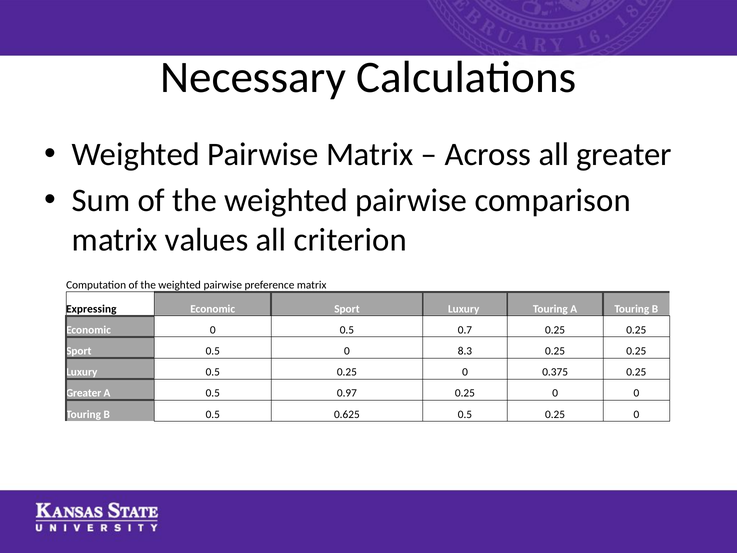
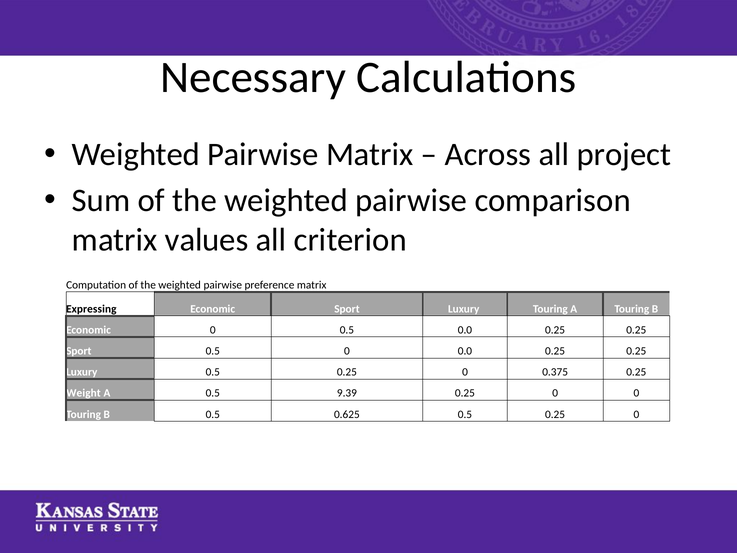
all greater: greater -> project (624, 155)
0.5 0.7: 0.7 -> 0.0 (465, 330)
0 8.3: 8.3 -> 0.0 (465, 351)
Greater: Greater -> Weight (84, 393)
0.97: 0.97 -> 9.39 (347, 393)
